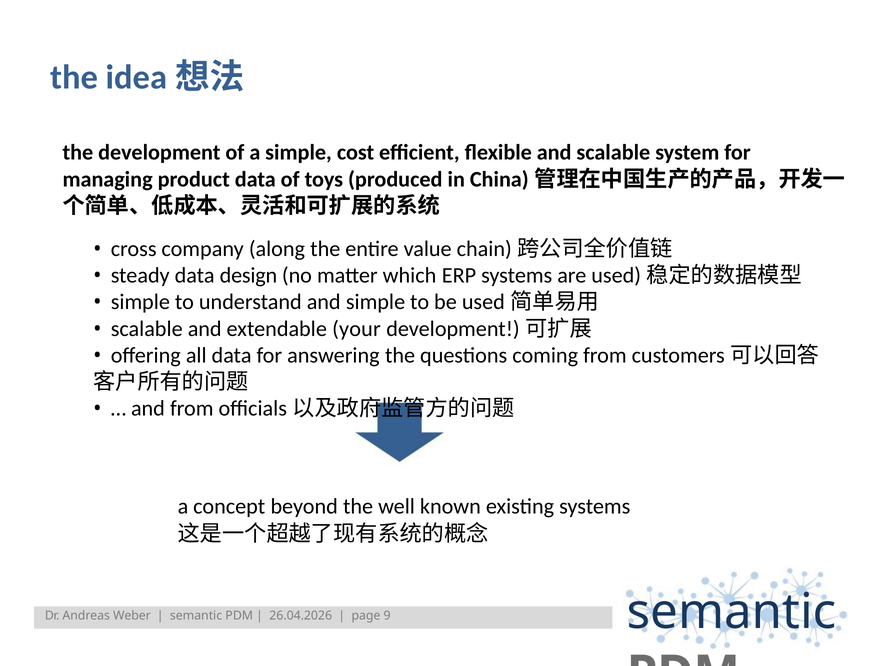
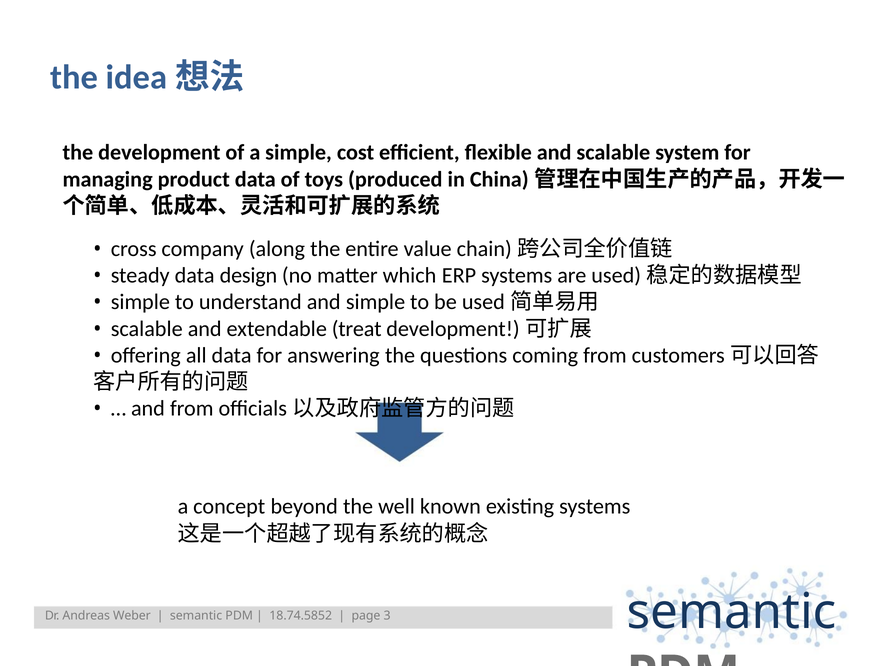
your: your -> treat (357, 329)
26.04.2026: 26.04.2026 -> 18.74.5852 (301, 616)
9: 9 -> 3 (387, 616)
